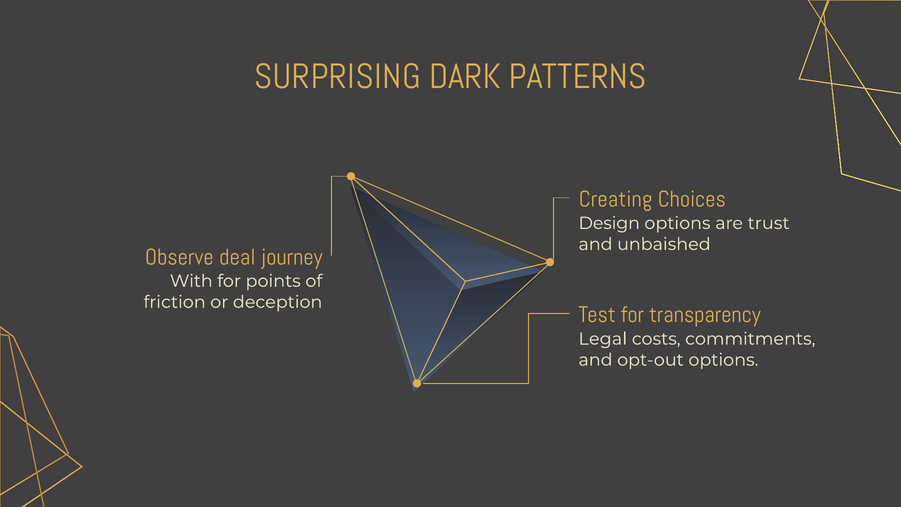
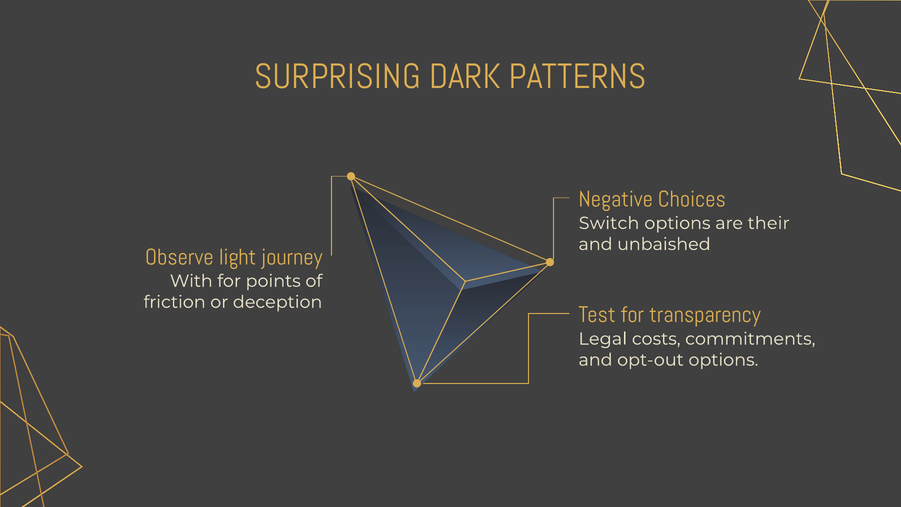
Creating: Creating -> Negative (616, 199)
Design: Design -> Switch (609, 223)
trust: trust -> their (769, 223)
deal: deal -> light (238, 257)
